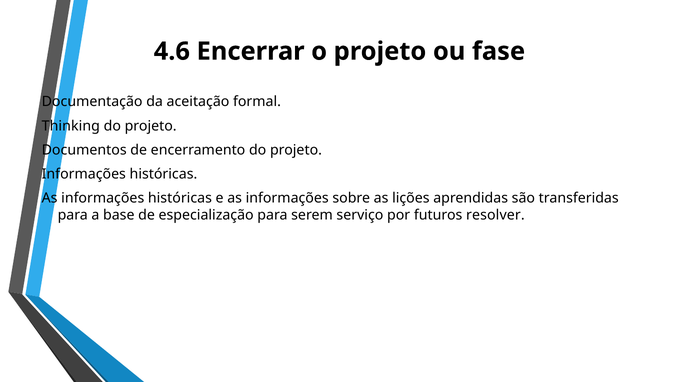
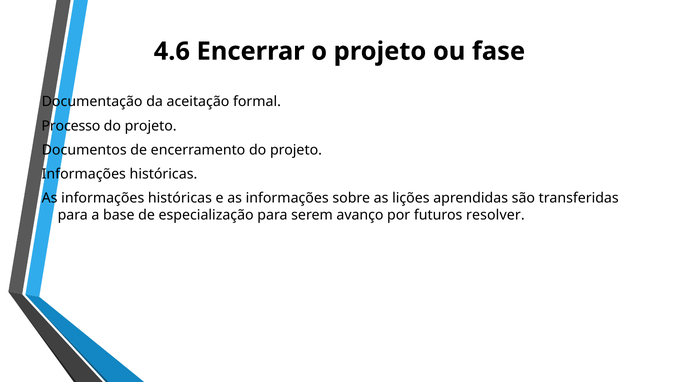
Thinking: Thinking -> Processo (71, 126)
serviço: serviço -> avanço (360, 215)
